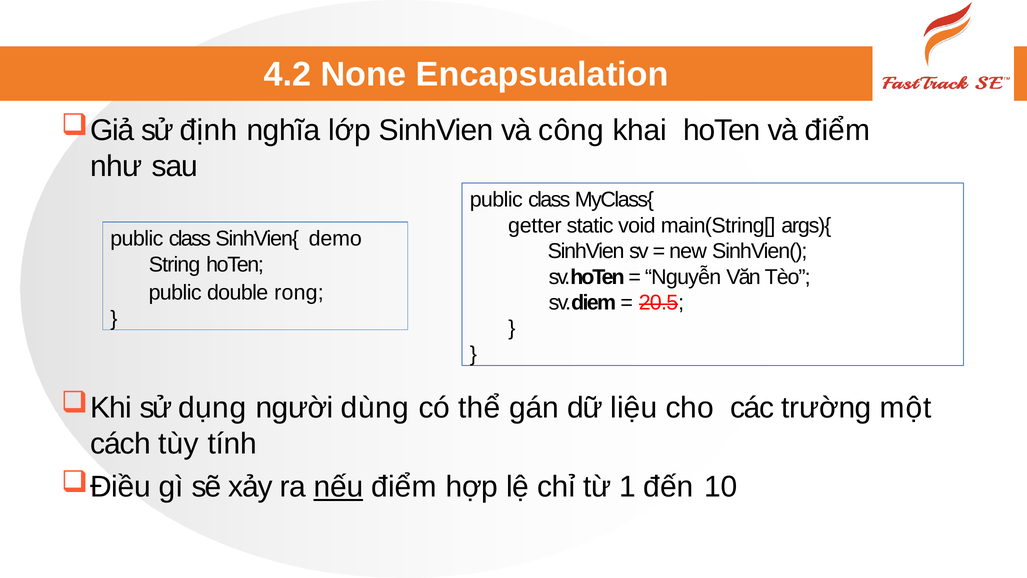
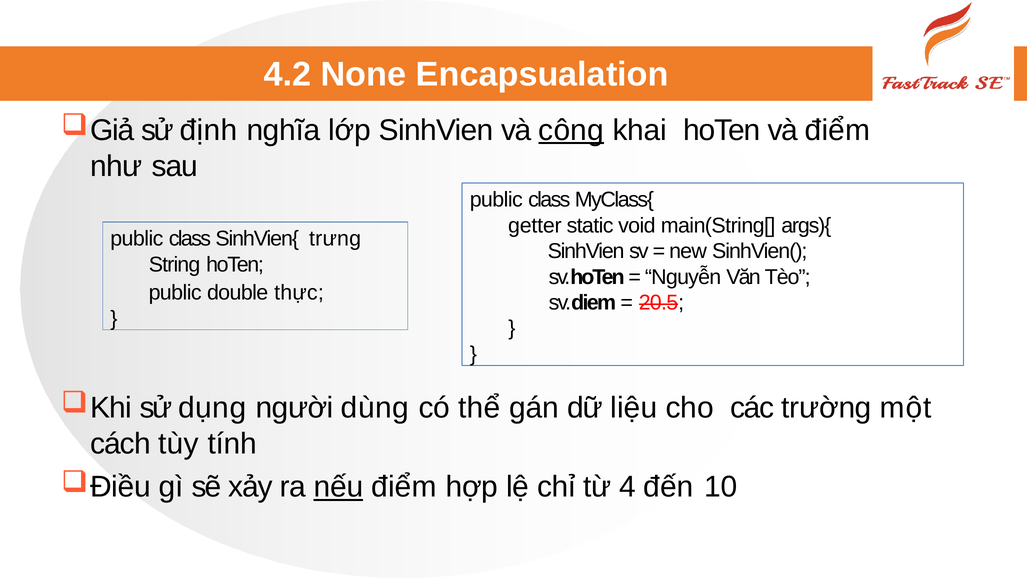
công underline: none -> present (571, 130)
demo: demo -> trưng (335, 239)
rong: rong -> thực (299, 293)
1: 1 -> 4 (627, 487)
